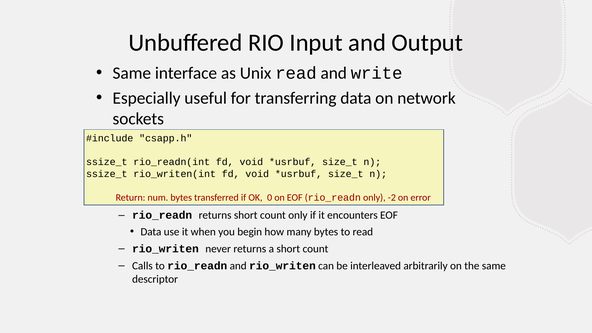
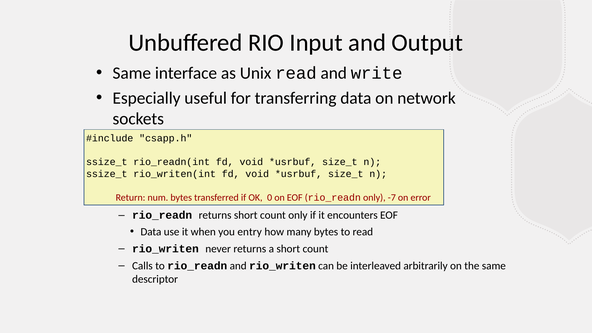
-2: -2 -> -7 (392, 198)
begin: begin -> entry (250, 232)
